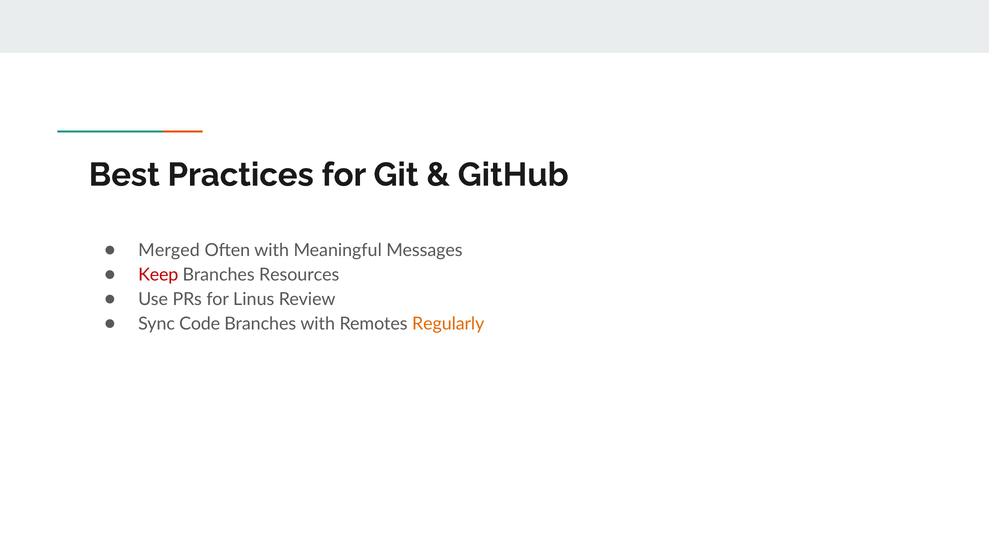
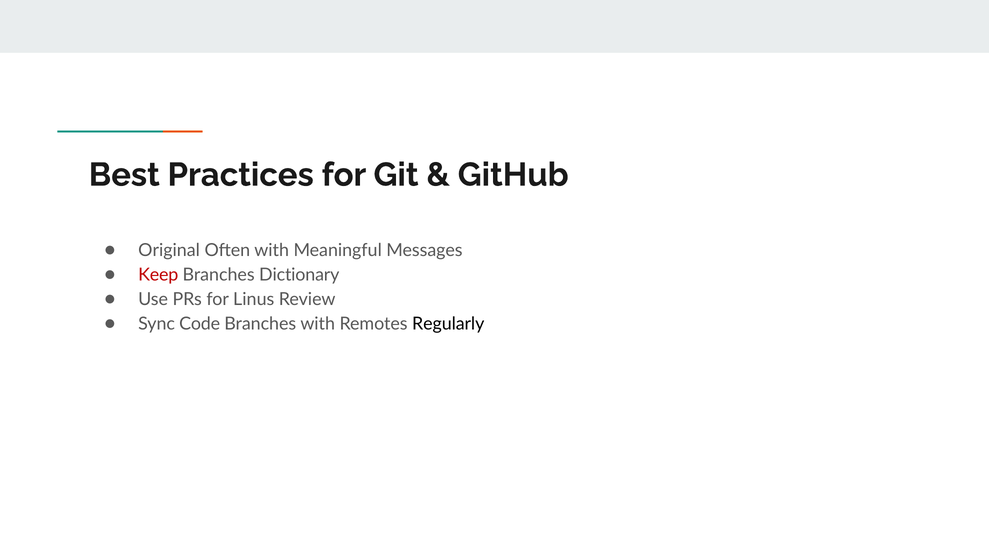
Merged: Merged -> Original (169, 250)
Resources: Resources -> Dictionary (299, 274)
Regularly colour: orange -> black (448, 323)
